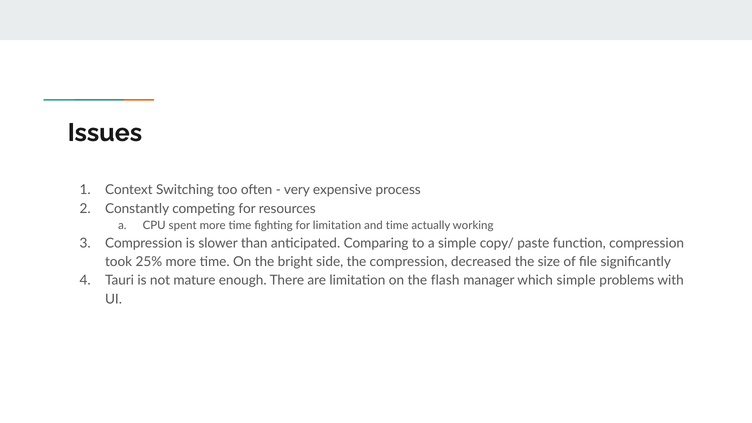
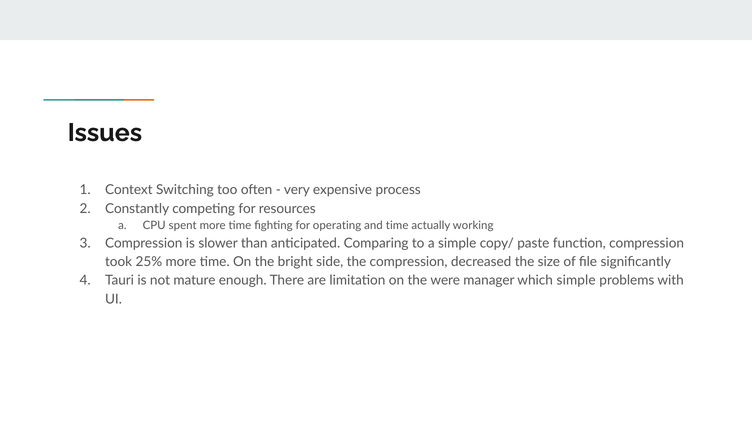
for limitation: limitation -> operating (337, 226)
flash: flash -> were (445, 280)
